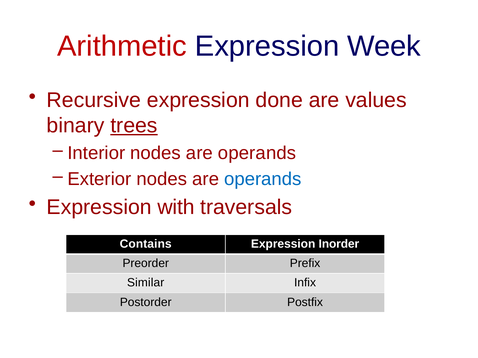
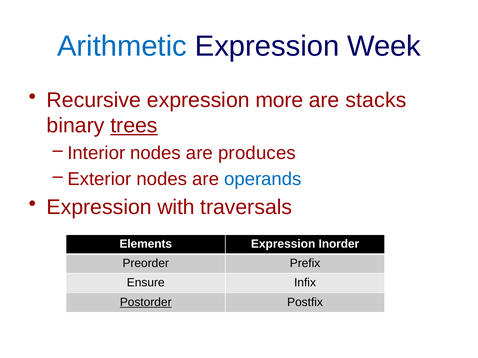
Arithmetic colour: red -> blue (122, 46)
done: done -> more (279, 100)
values: values -> stacks (376, 100)
Interior nodes are operands: operands -> produces (257, 153)
Contains: Contains -> Elements (146, 244)
Similar: Similar -> Ensure (146, 283)
Postorder underline: none -> present (146, 302)
